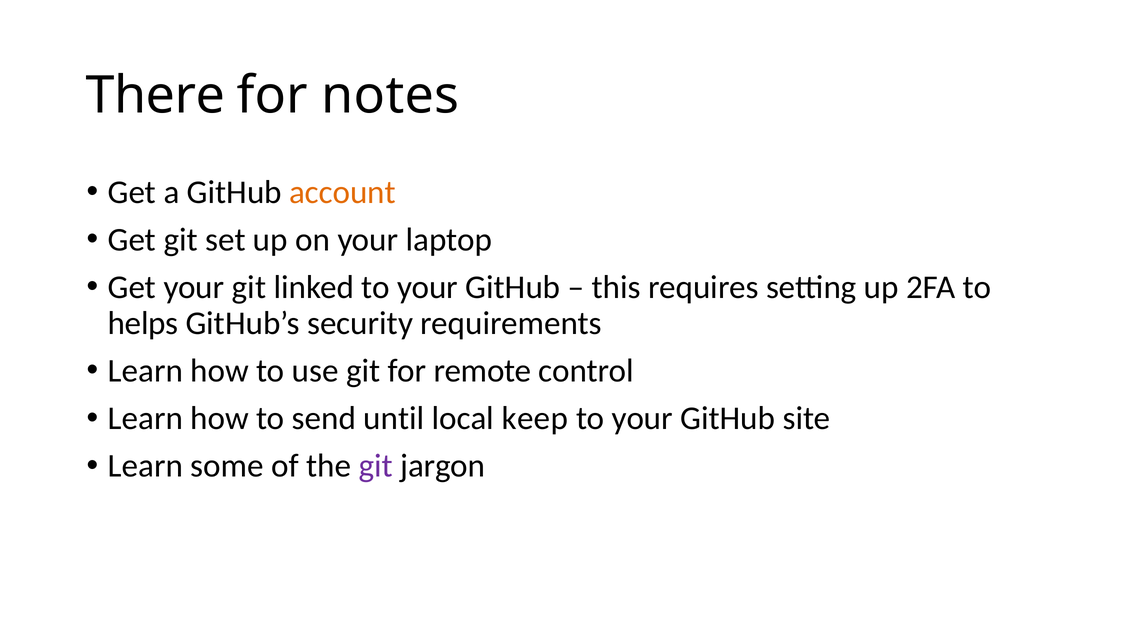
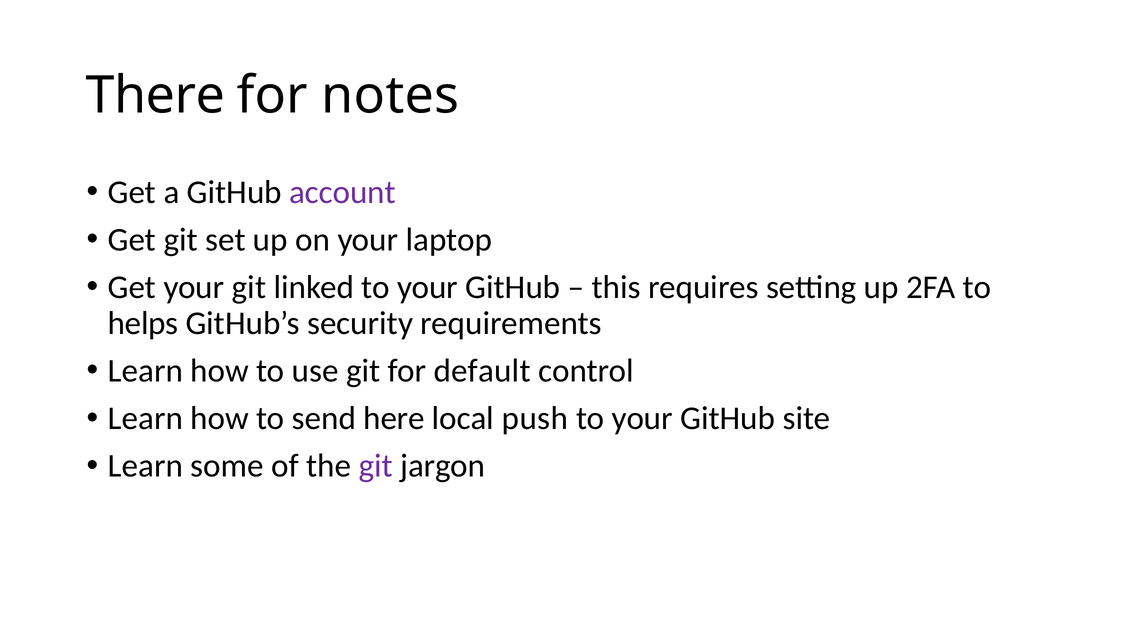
account colour: orange -> purple (343, 192)
remote: remote -> default (482, 371)
until: until -> here (394, 418)
keep: keep -> push (535, 418)
